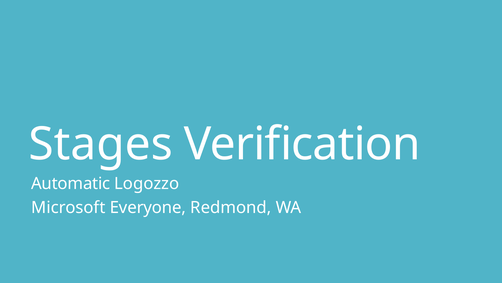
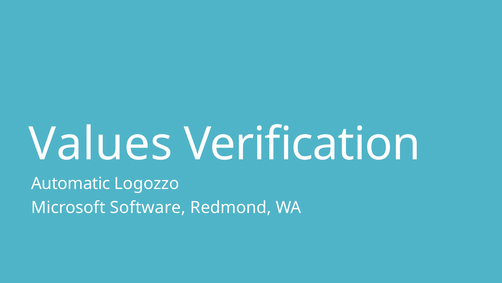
Stages: Stages -> Values (101, 144)
Everyone: Everyone -> Software (148, 207)
